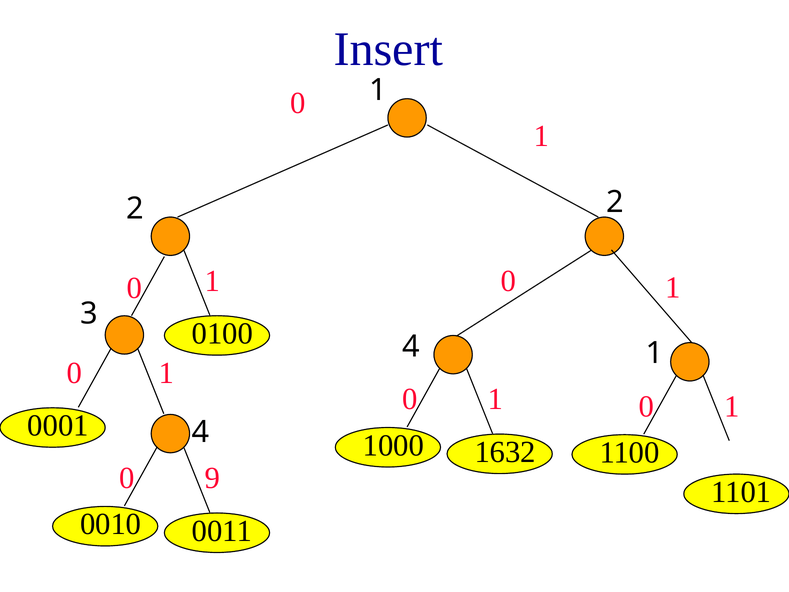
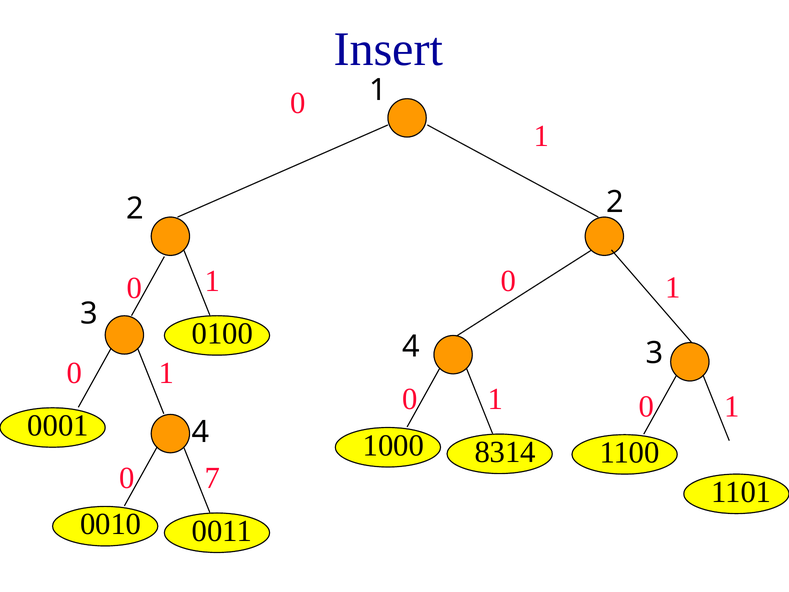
4 1: 1 -> 3 (654, 353)
1632: 1632 -> 8314 (505, 452)
9: 9 -> 7 (213, 478)
